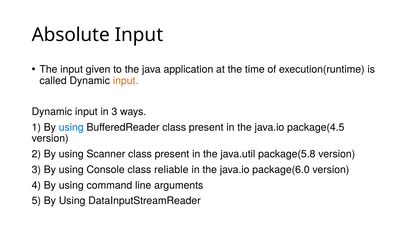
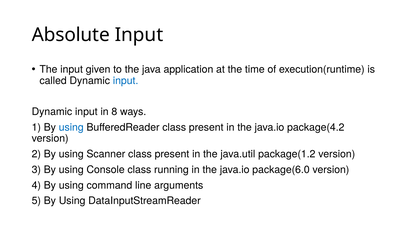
input colour: orange -> blue (126, 81)
in 3: 3 -> 8 (114, 112)
package(4.5: package(4.5 -> package(4.2 (316, 127)
package(5.8: package(5.8 -> package(1.2 (287, 154)
reliable: reliable -> running (171, 170)
